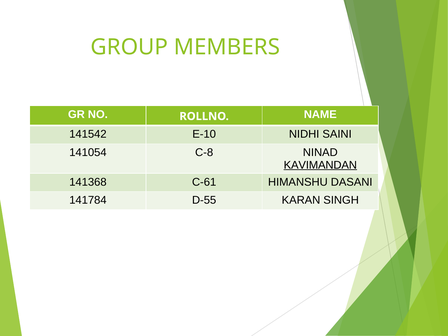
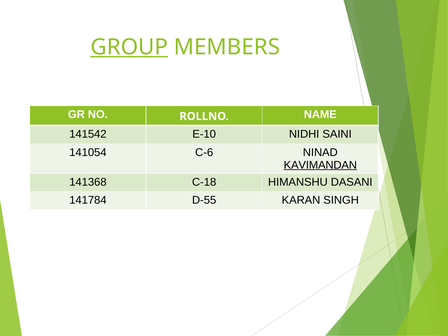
GROUP underline: none -> present (129, 47)
C-8: C-8 -> C-6 (204, 152)
C-61: C-61 -> C-18 (204, 182)
